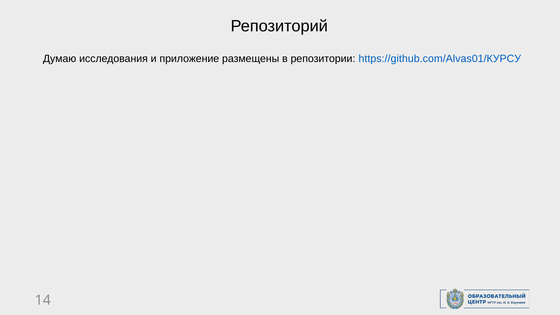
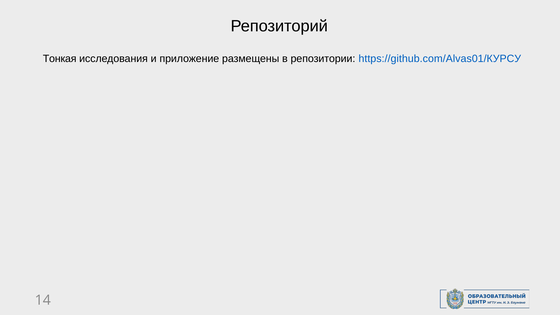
Думаю: Думаю -> Тонкая (60, 59)
